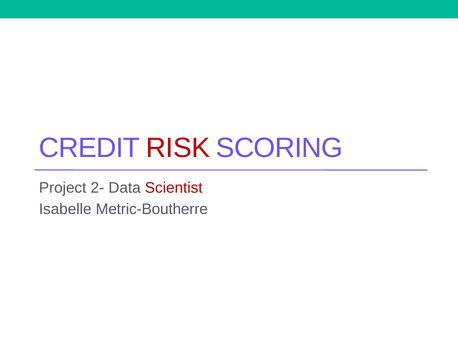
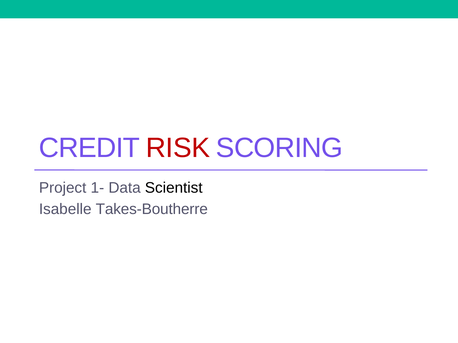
2-: 2- -> 1- (97, 188)
Scientist colour: red -> black (174, 188)
Metric-Boutherre: Metric-Boutherre -> Takes-Boutherre (152, 209)
